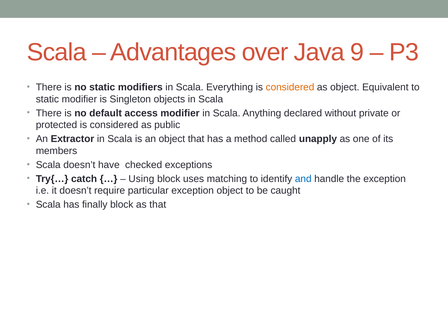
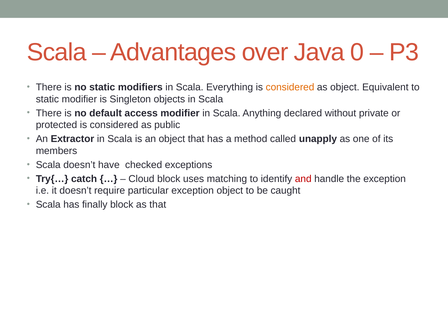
9: 9 -> 0 (357, 52)
Using: Using -> Cloud (141, 179)
and colour: blue -> red (303, 179)
